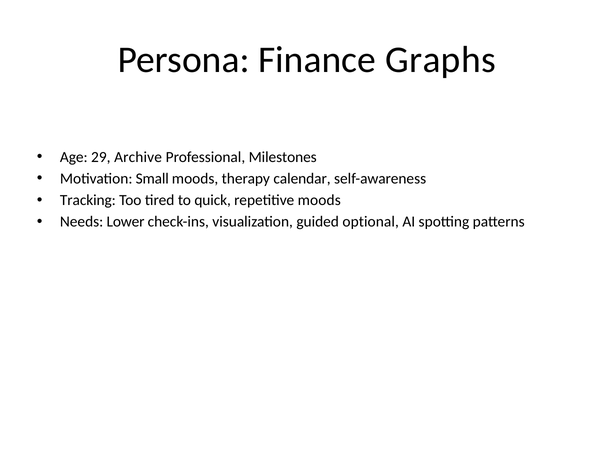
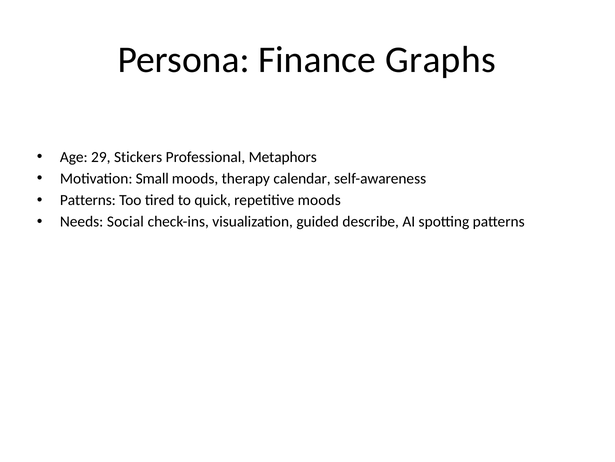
Archive: Archive -> Stickers (138, 157)
Milestones: Milestones -> Metaphors (283, 157)
Tracking: Tracking -> Patterns (88, 200)
Lower: Lower -> Social (125, 221)
optional: optional -> describe (371, 221)
